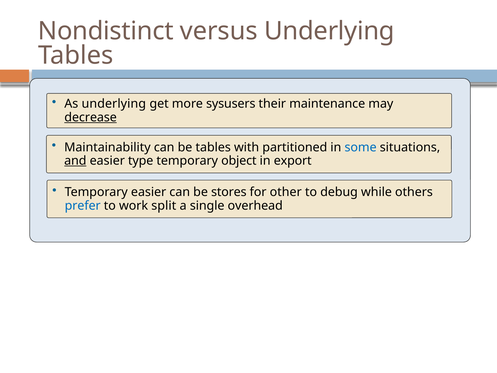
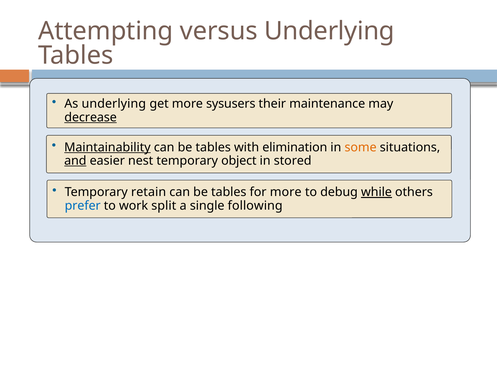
Nondistinct: Nondistinct -> Attempting (106, 31)
Maintainability underline: none -> present (107, 147)
partitioned: partitioned -> elimination (295, 147)
some colour: blue -> orange (361, 147)
type: type -> nest (141, 161)
export: export -> stored (293, 161)
Temporary easier: easier -> retain (149, 192)
stores: stores -> tables (229, 192)
for other: other -> more (286, 192)
while underline: none -> present (376, 192)
overhead: overhead -> following (255, 205)
